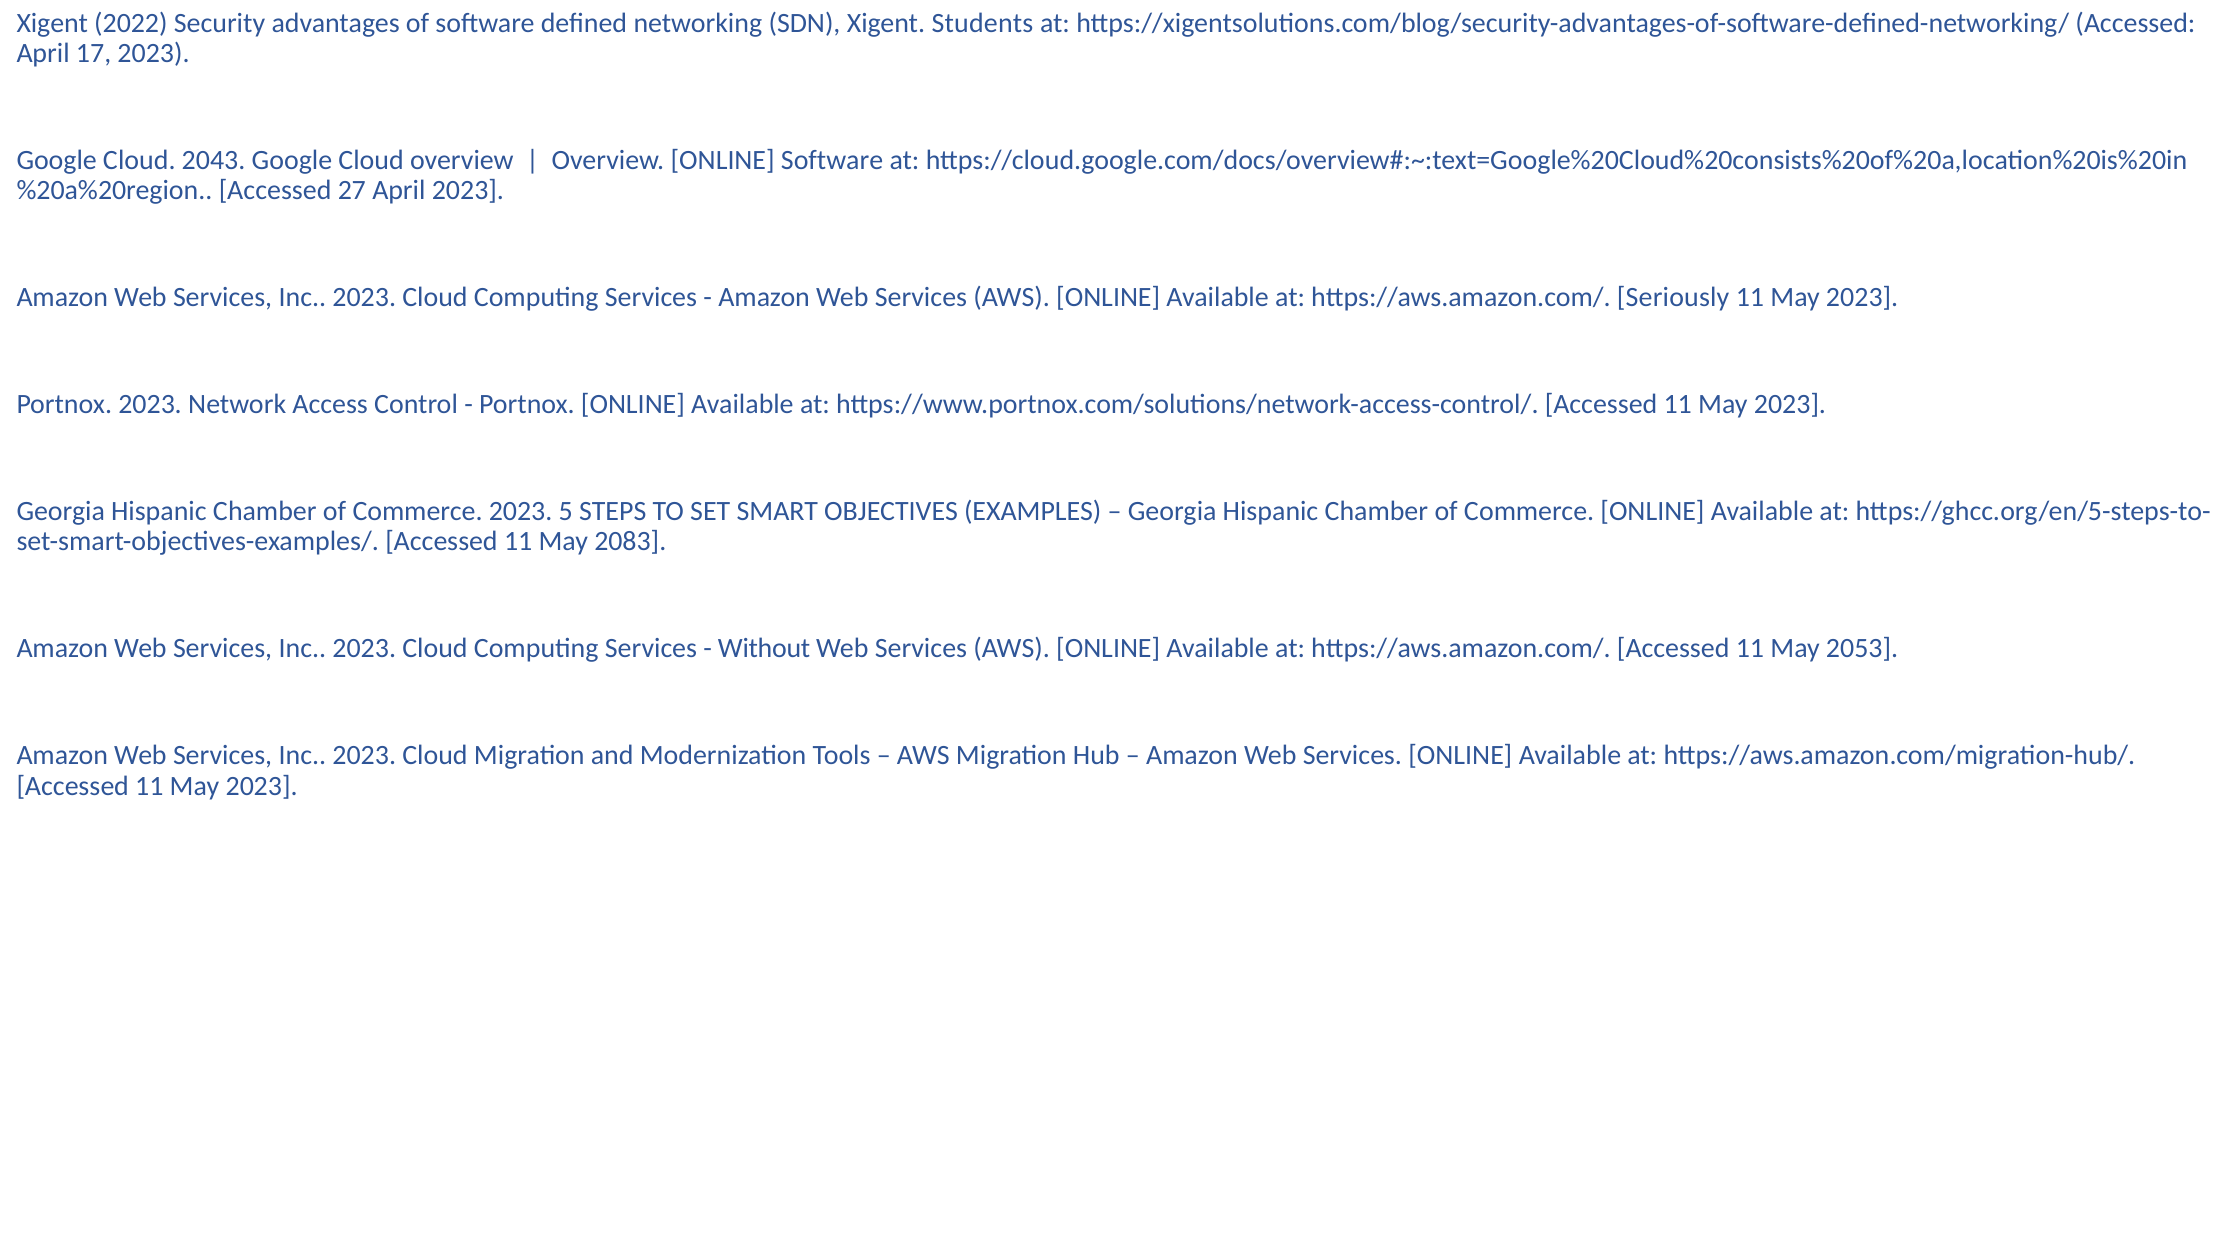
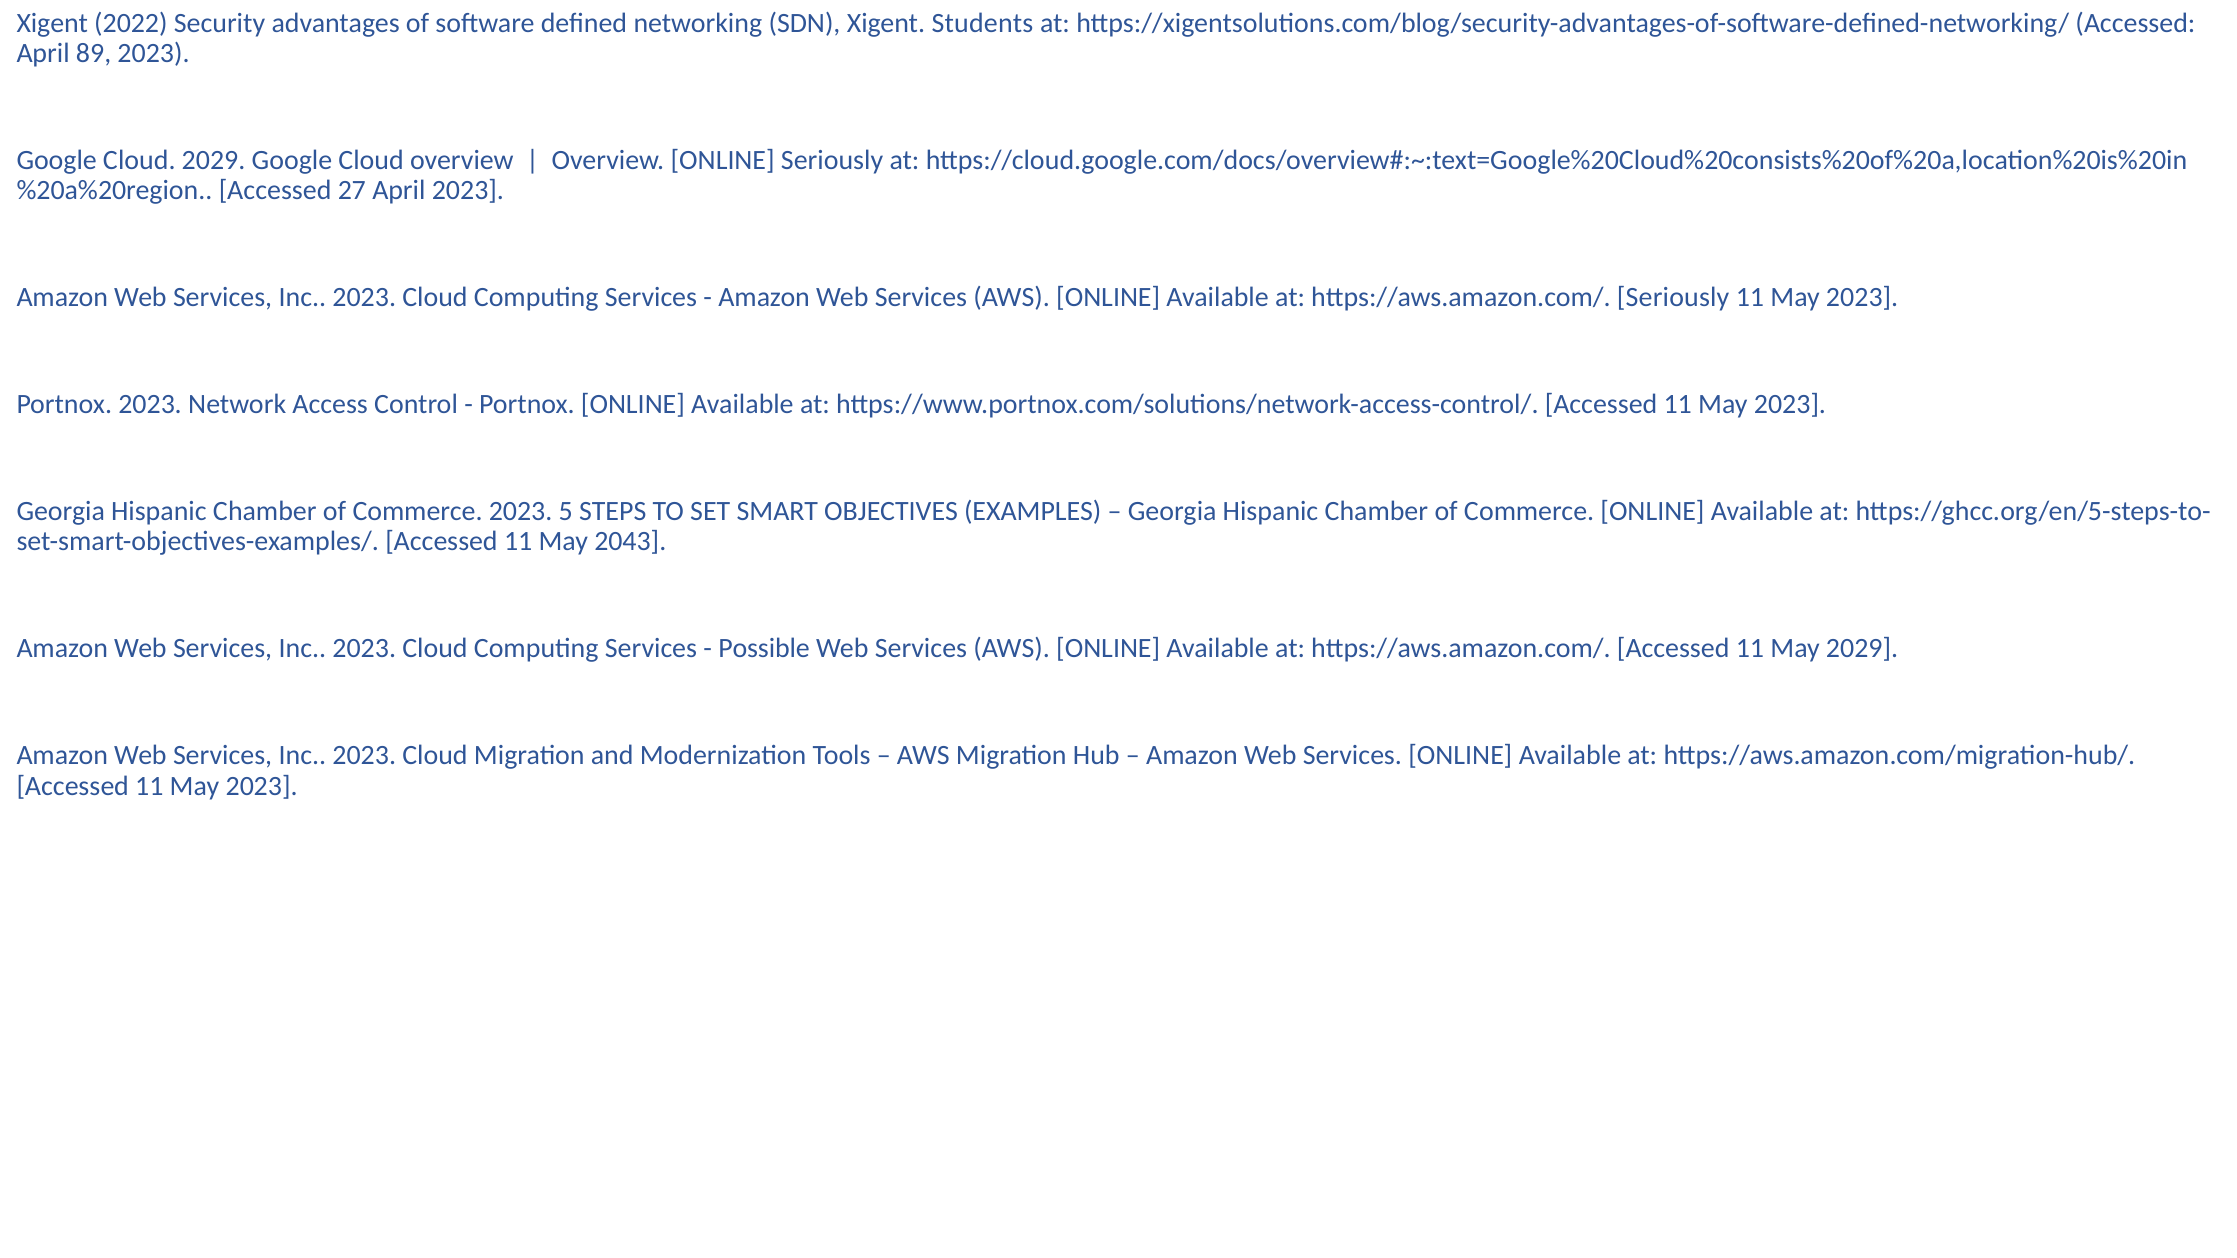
17: 17 -> 89 (94, 53)
Cloud 2043: 2043 -> 2029 (214, 160)
ONLINE Software: Software -> Seriously (832, 160)
2083: 2083 -> 2043 (630, 542)
Without: Without -> Possible (764, 649)
May 2053: 2053 -> 2029 (1862, 649)
